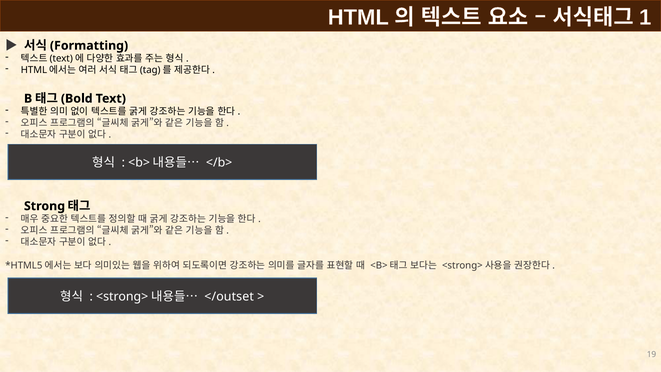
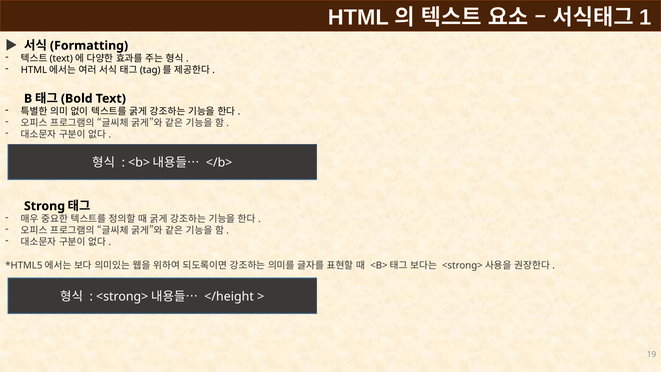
</outset: </outset -> </height (229, 296)
